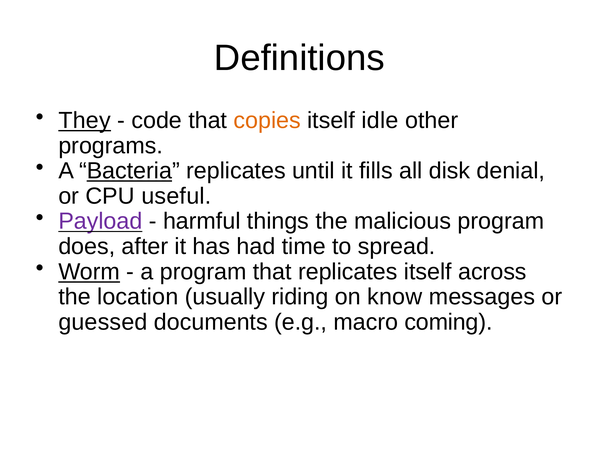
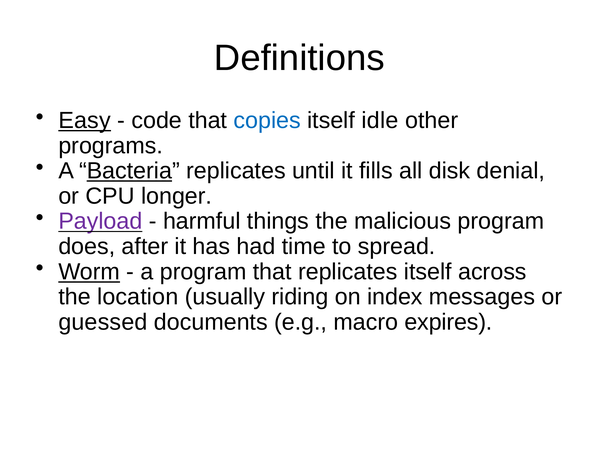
They: They -> Easy (85, 120)
copies colour: orange -> blue (267, 120)
useful: useful -> longer (177, 196)
know: know -> index (395, 296)
coming: coming -> expires (448, 322)
